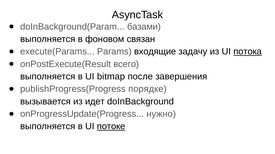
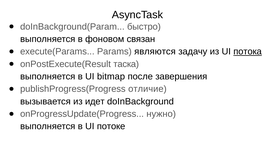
базами: базами -> быстро (144, 27)
входящие: входящие -> являются (155, 52)
всего: всего -> таска (126, 64)
порядке: порядке -> отличие (147, 89)
потоке underline: present -> none (111, 127)
